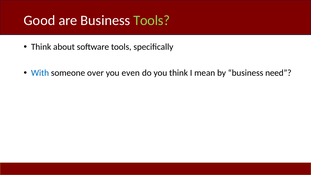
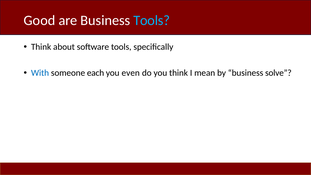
Tools colour: light green -> light blue (152, 20)
over: over -> each (96, 73)
need: need -> solve (278, 73)
